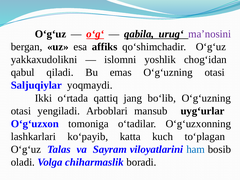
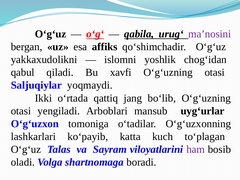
emas: emas -> xavfi (121, 72)
ham colour: blue -> purple (196, 149)
chiharmaslik: chiharmaslik -> shartnomaga (94, 162)
